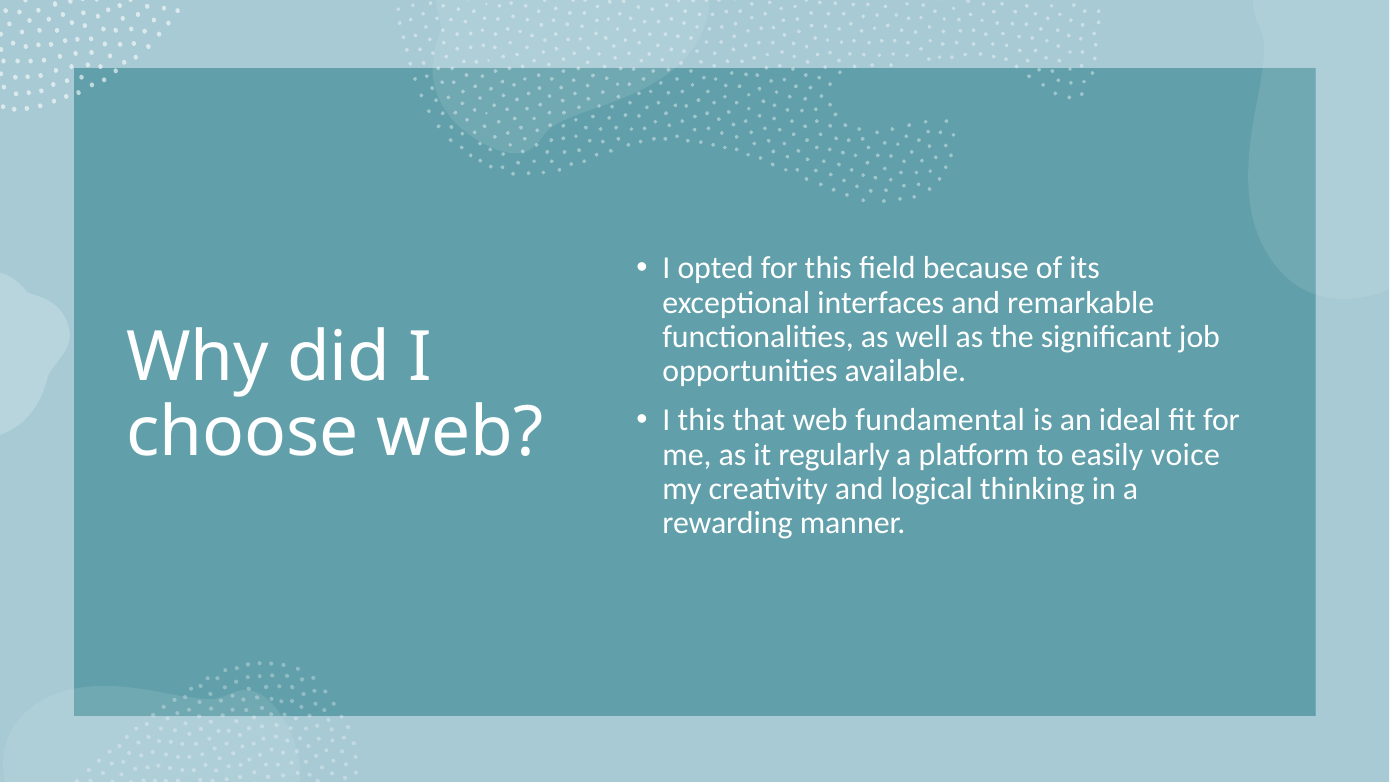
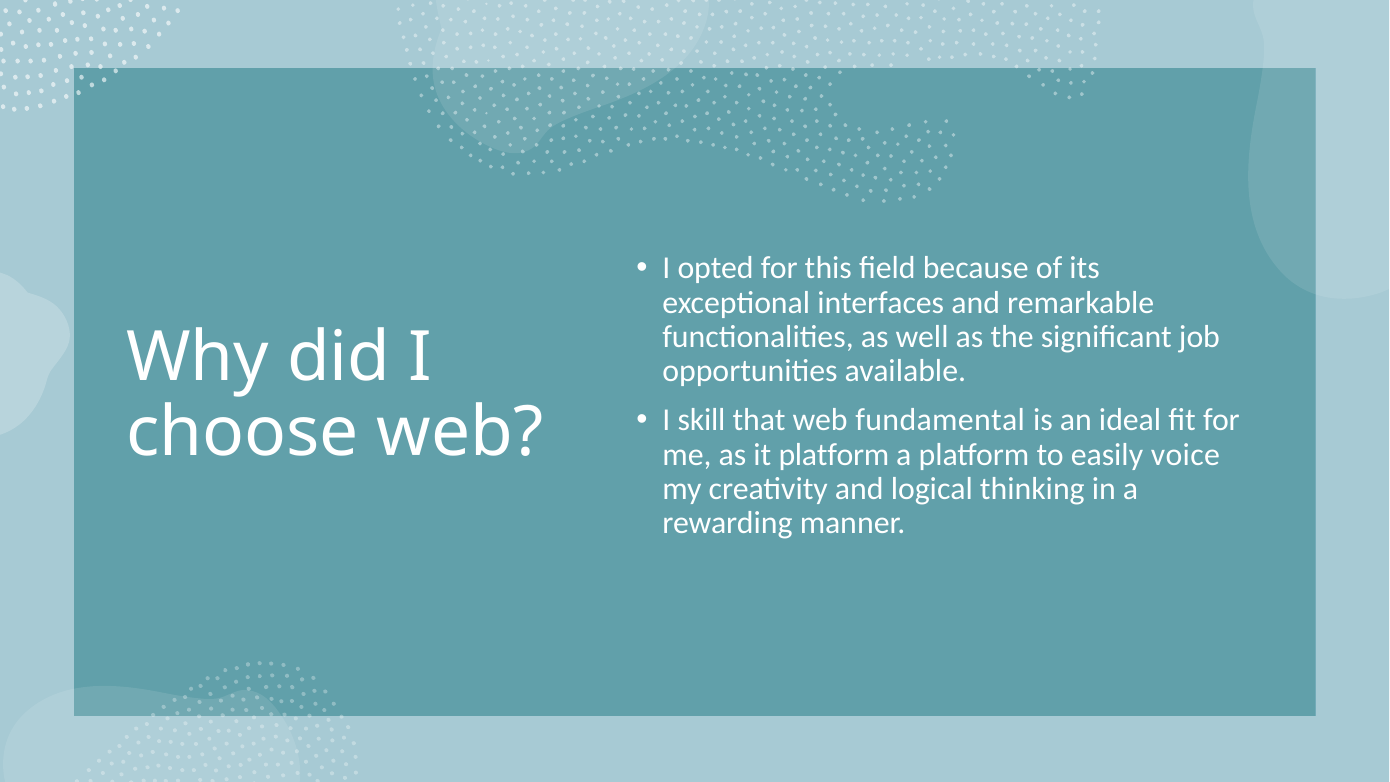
I this: this -> skill (702, 420)
it regularly: regularly -> platform (834, 454)
